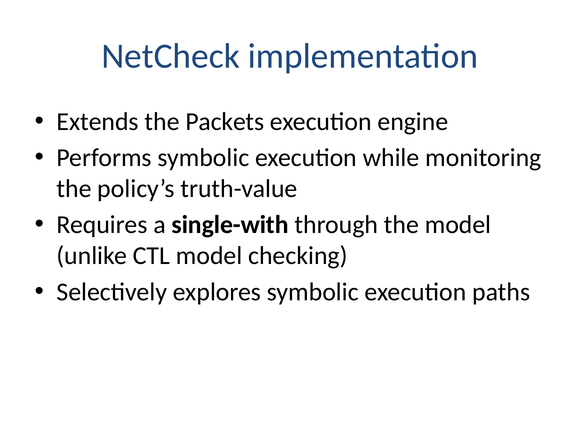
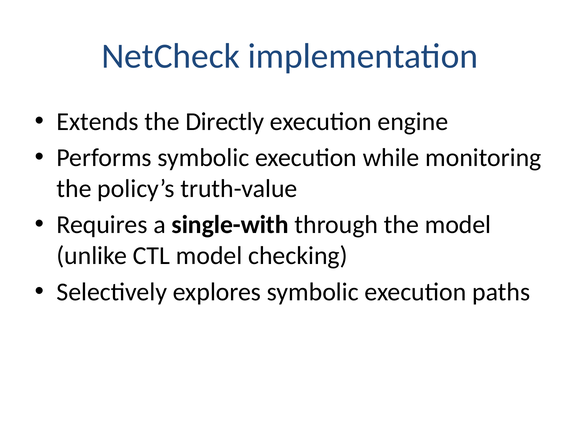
Packets: Packets -> Directly (225, 122)
